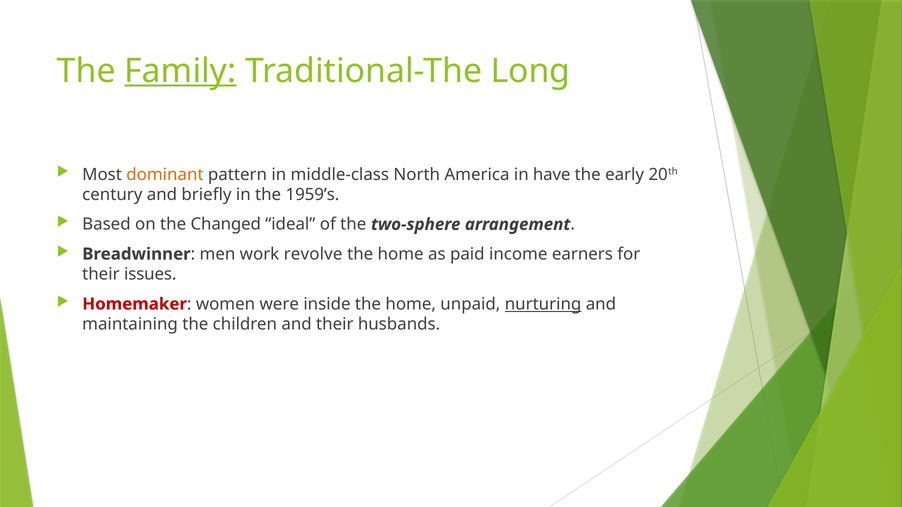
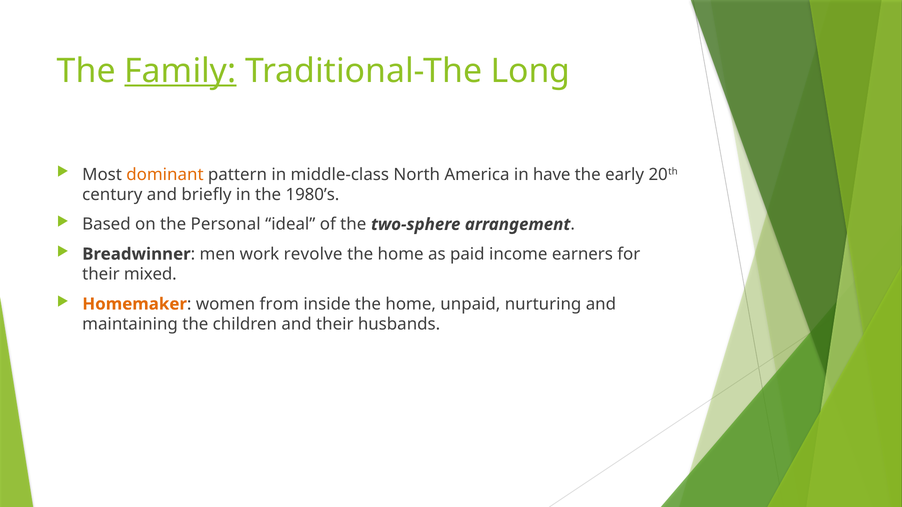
1959’s: 1959’s -> 1980’s (312, 195)
Changed: Changed -> Personal (226, 225)
issues: issues -> mixed (150, 275)
Homemaker colour: red -> orange (135, 304)
were: were -> from (279, 304)
nurturing underline: present -> none (543, 304)
